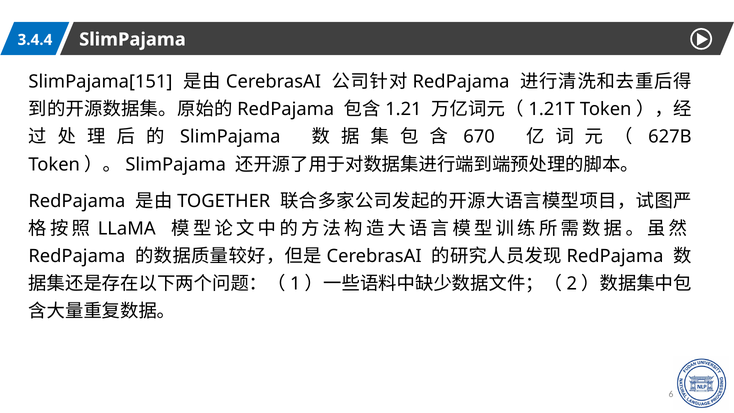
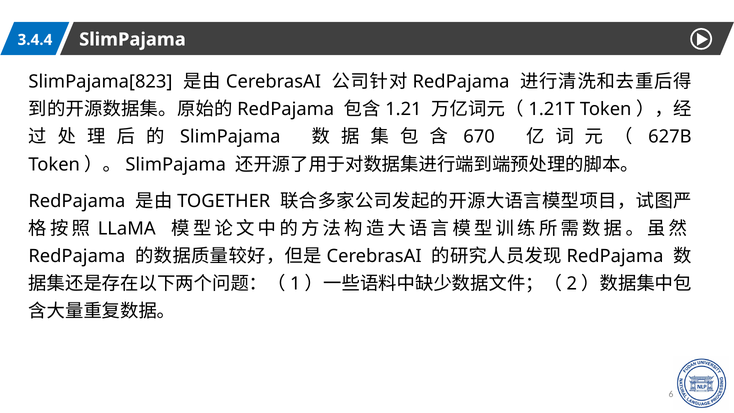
SlimPajama[151: SlimPajama[151 -> SlimPajama[823 (100, 82)
